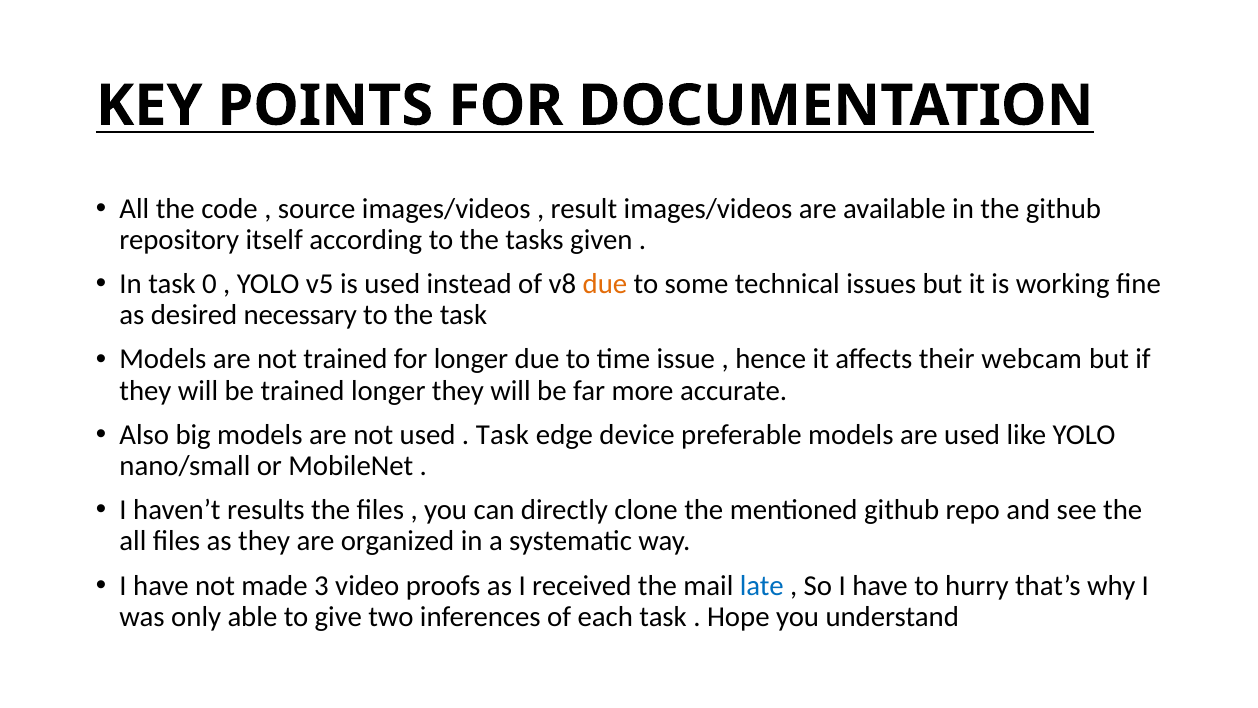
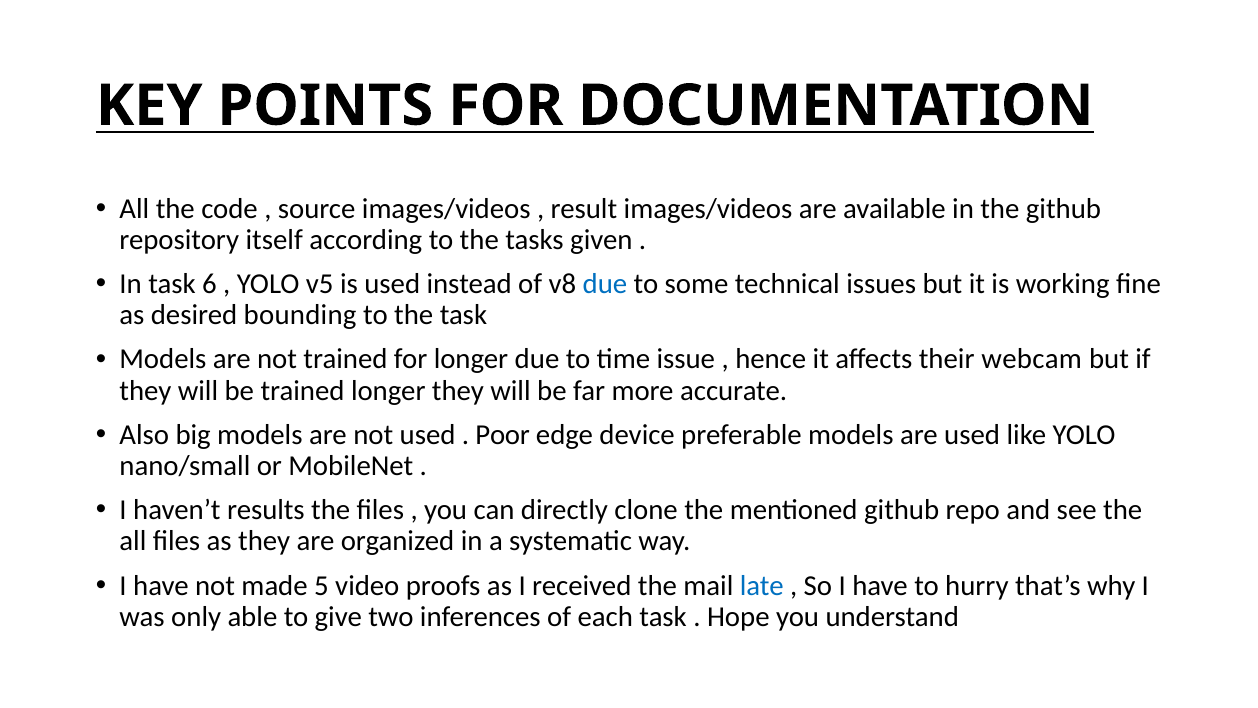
0: 0 -> 6 (209, 284)
due colour: orange -> blue (605, 284)
necessary: necessary -> bounding (300, 315)
Task: Task -> Poor (503, 435)
3: 3 -> 5 (321, 585)
